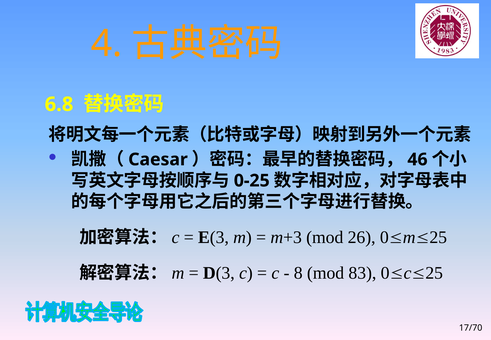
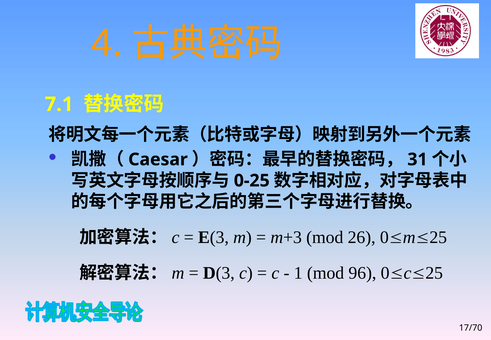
6.8: 6.8 -> 7.1 (59, 104)
46: 46 -> 31 (417, 159)
8: 8 -> 1 (298, 273)
83: 83 -> 96 (362, 273)
